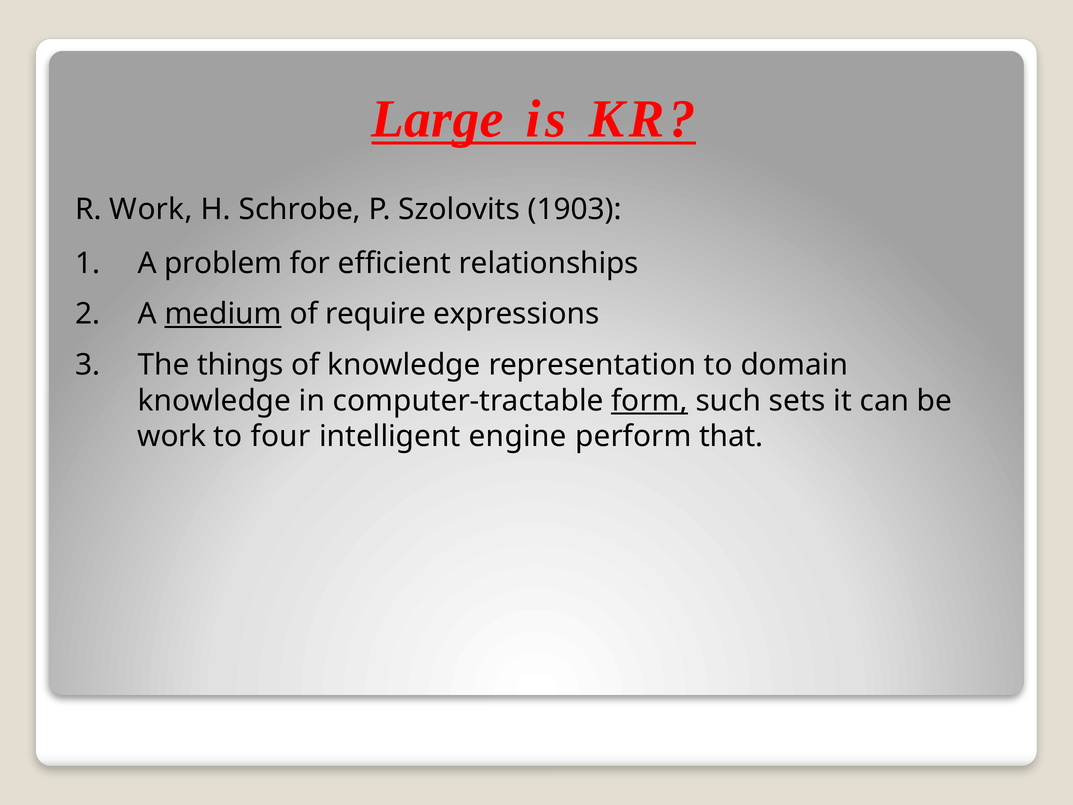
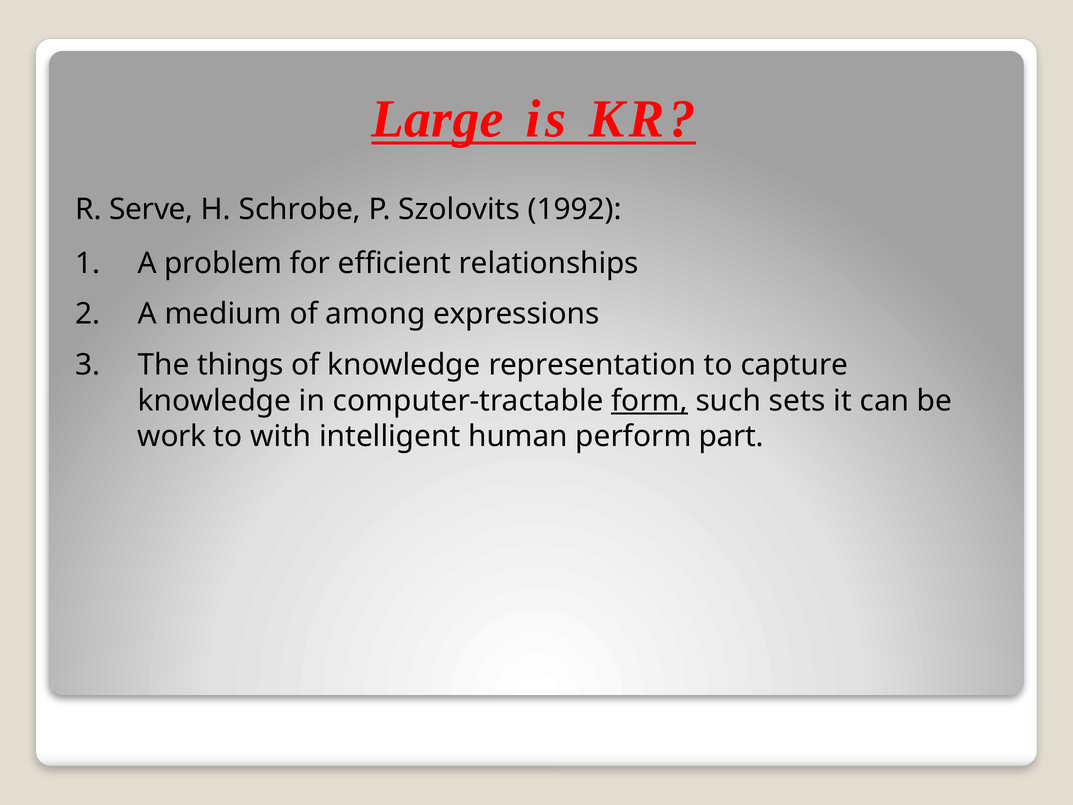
R Work: Work -> Serve (151, 210)
1903: 1903 -> 1992 (575, 210)
medium underline: present -> none (223, 314)
require: require -> among (375, 314)
domain: domain -> capture (794, 365)
four: four -> with (281, 436)
engine: engine -> human (518, 436)
that: that -> part (731, 436)
